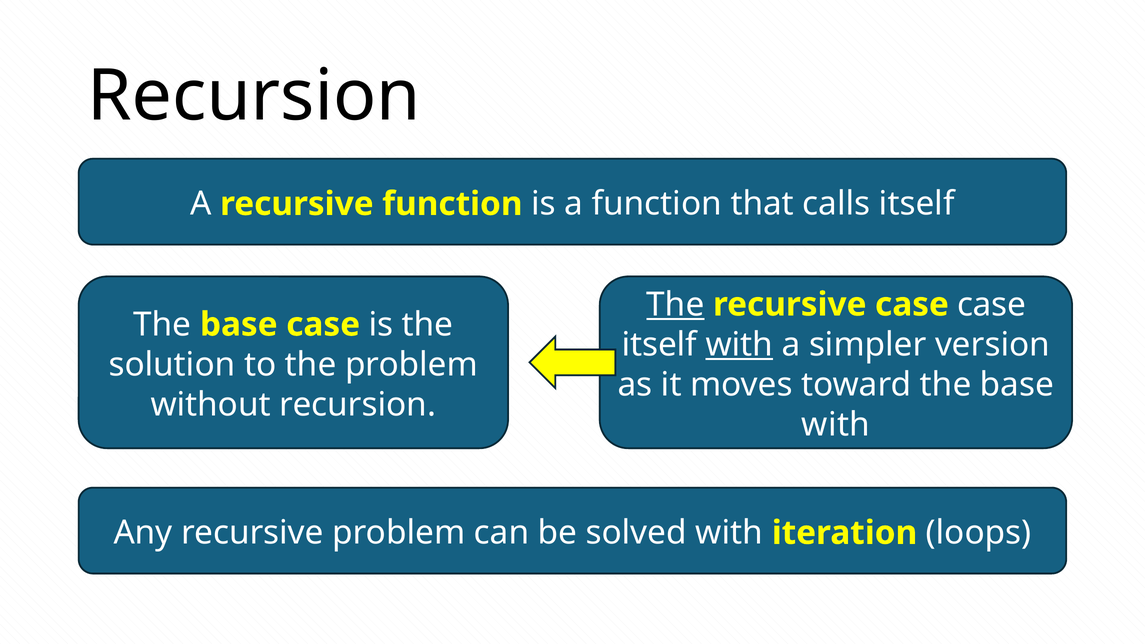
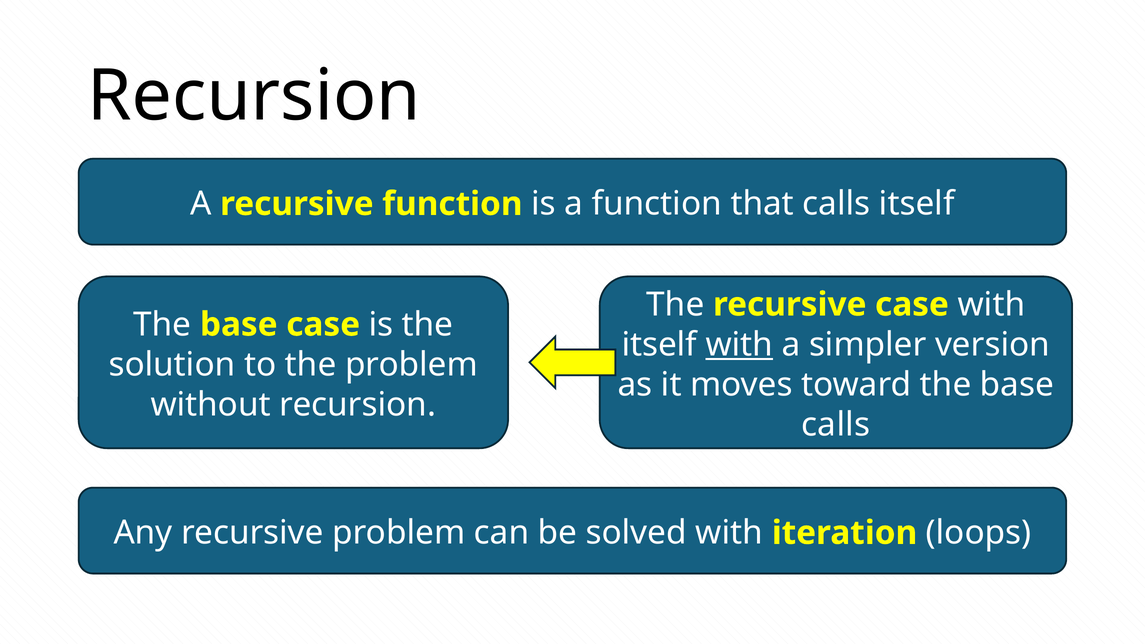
The underline: present -> none (675, 305)
case case: case -> with (991, 305)
with: with -> calls (836, 425)
